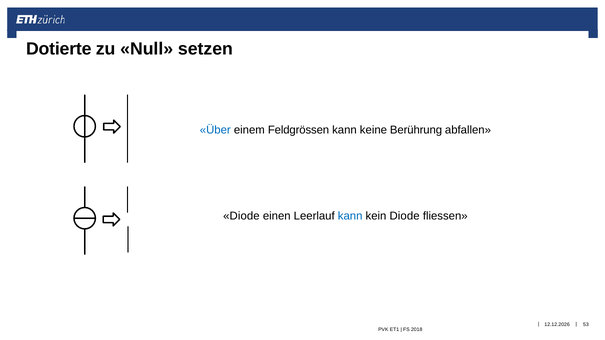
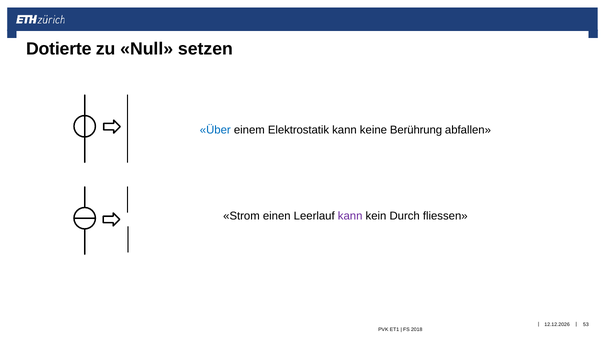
Feldgrössen: Feldgrössen -> Elektrostatik (299, 130)
Diode: Diode -> Strom (241, 216)
kann colour: blue -> purple (350, 216)
kein Diode: Diode -> Durch (405, 216)
